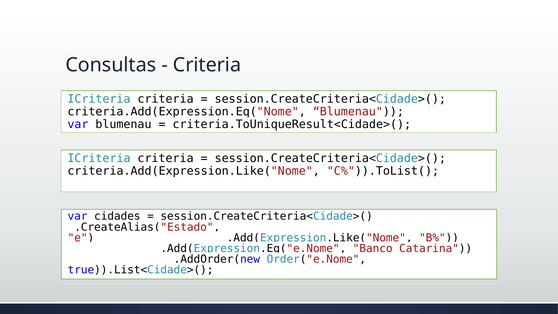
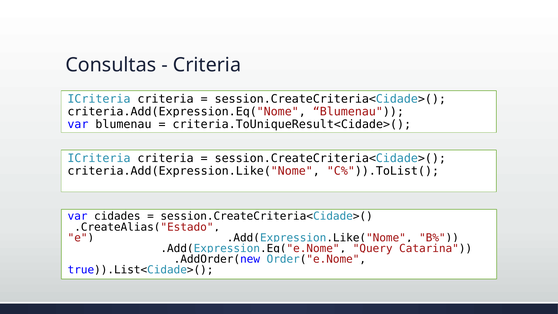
Banco: Banco -> Query (373, 248)
